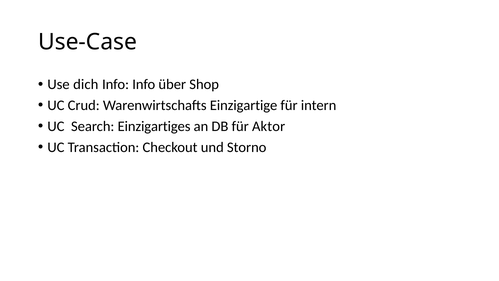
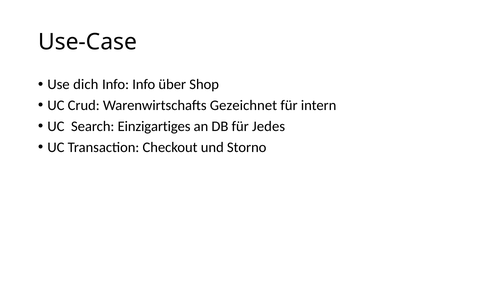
Einzigartige: Einzigartige -> Gezeichnet (243, 105)
Aktor: Aktor -> Jedes (269, 126)
